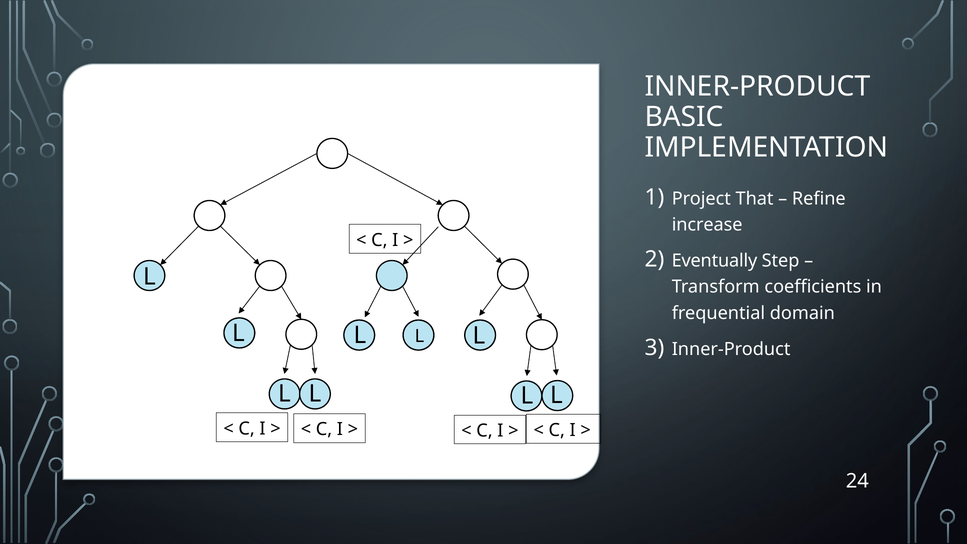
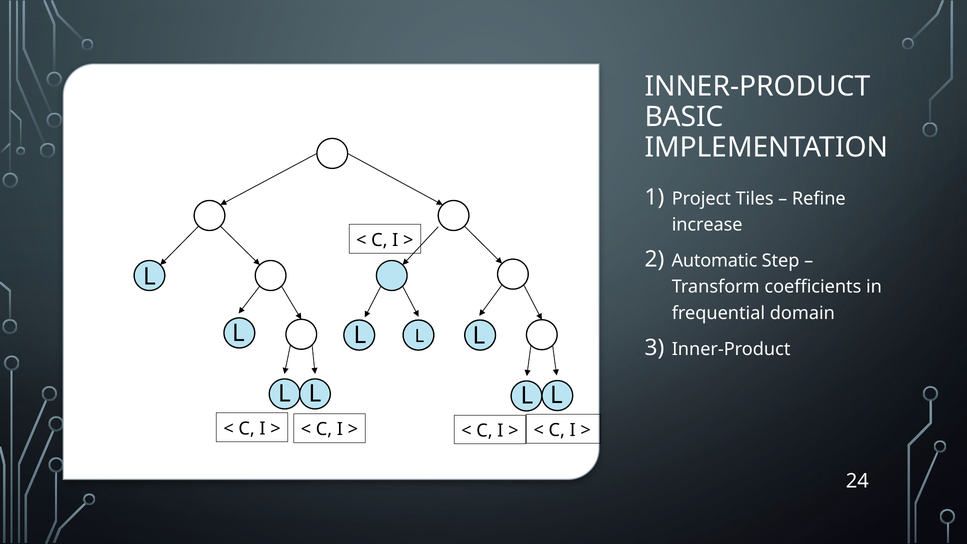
That: That -> Tiles (755, 199)
Eventually: Eventually -> Automatic (714, 261)
